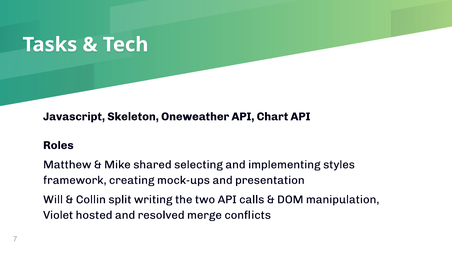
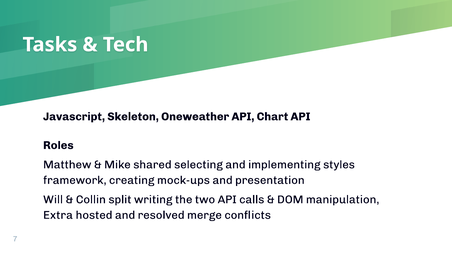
Violet: Violet -> Extra (58, 215)
